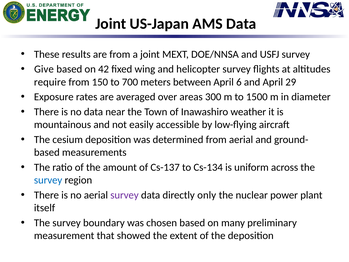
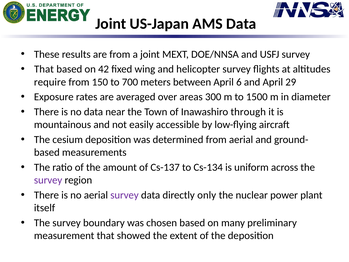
Give: Give -> That (44, 69)
weather: weather -> through (248, 112)
survey colour: blue -> purple (48, 180)
